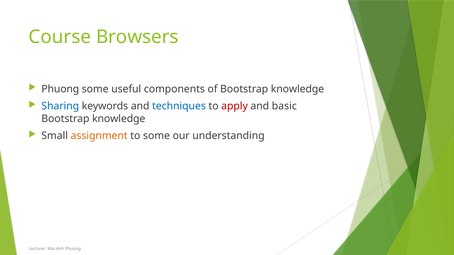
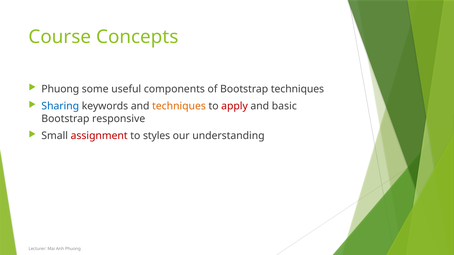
Browsers: Browsers -> Concepts (137, 37)
of Bootstrap knowledge: knowledge -> techniques (297, 89)
techniques colour: blue -> orange (179, 106)
knowledge: knowledge -> responsive (119, 119)
assignment colour: orange -> red (99, 136)
to some: some -> styles (157, 136)
